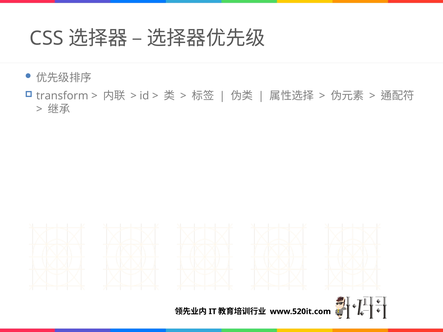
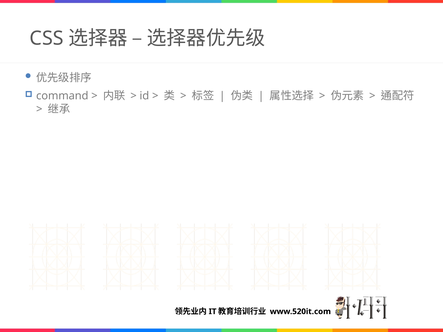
transform: transform -> command (62, 96)
